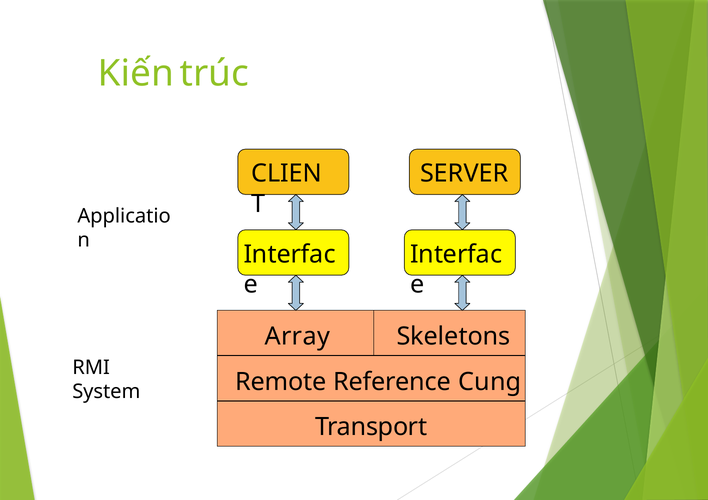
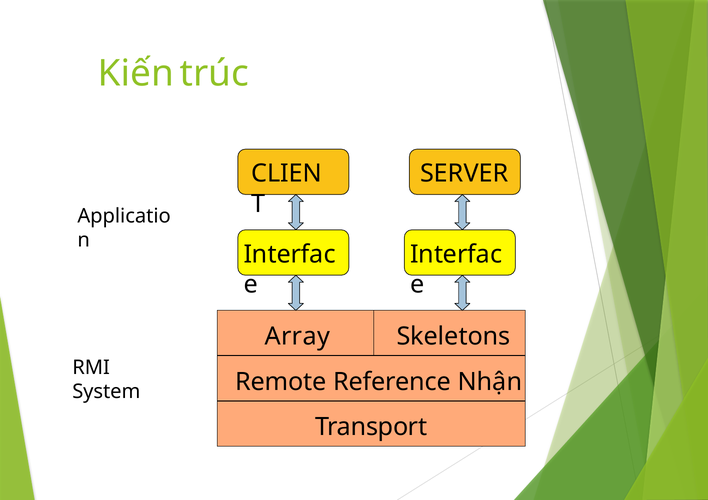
Cung: Cung -> Nhận (490, 382)
